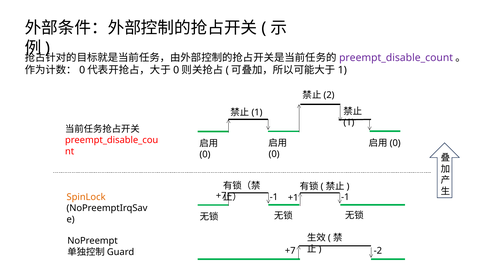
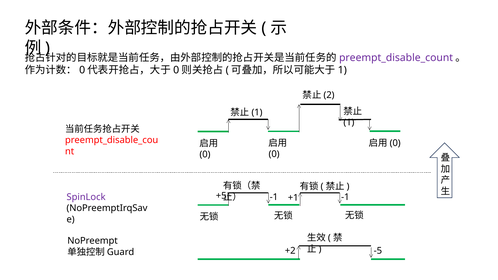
+7: +7 -> +5 (221, 196)
SpinLock colour: orange -> purple (86, 197)
+7: +7 -> +2 (290, 251)
-2: -2 -> -5 (378, 251)
